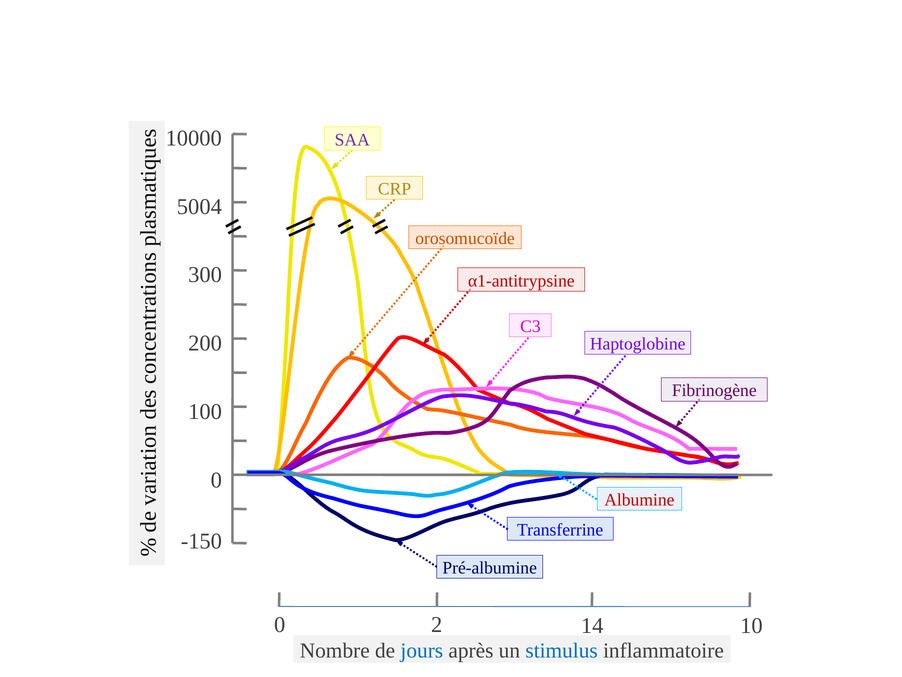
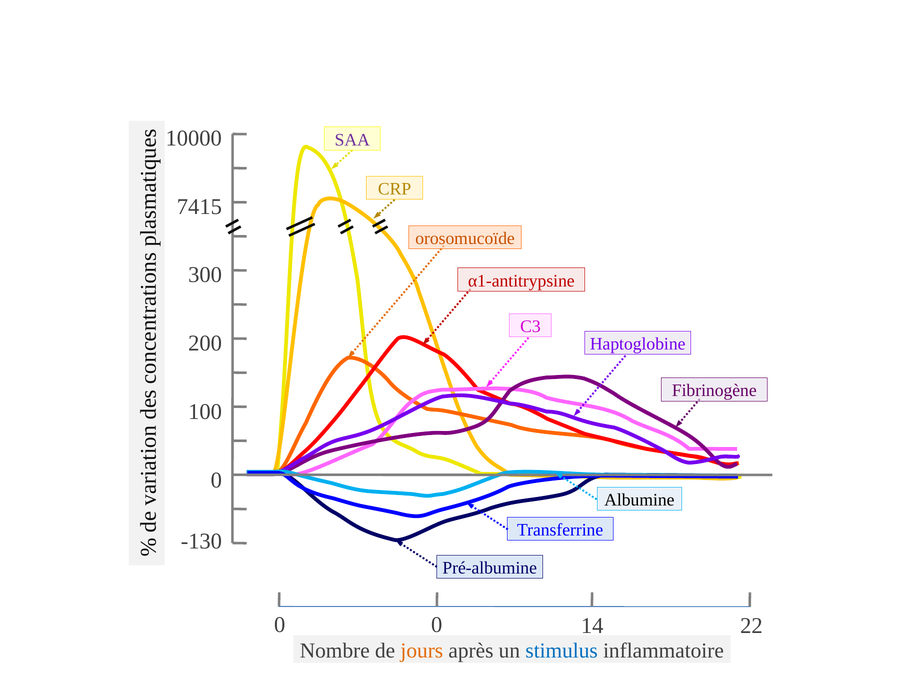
5004: 5004 -> 7415 (199, 206)
Albumine colour: red -> black (639, 500)
-150: -150 -> -130 (201, 541)
0 2: 2 -> 0 (437, 624)
10: 10 -> 22 (751, 626)
jours colour: blue -> orange (422, 650)
